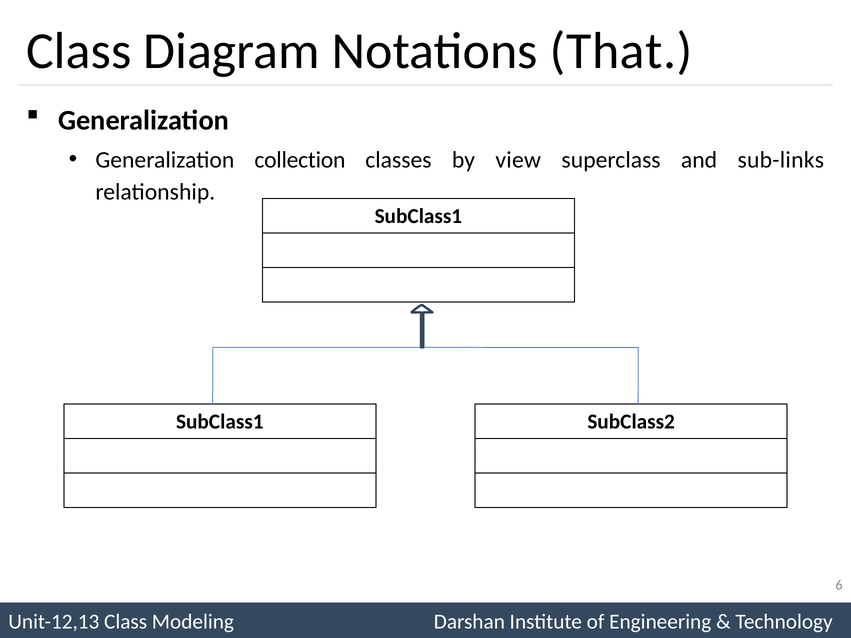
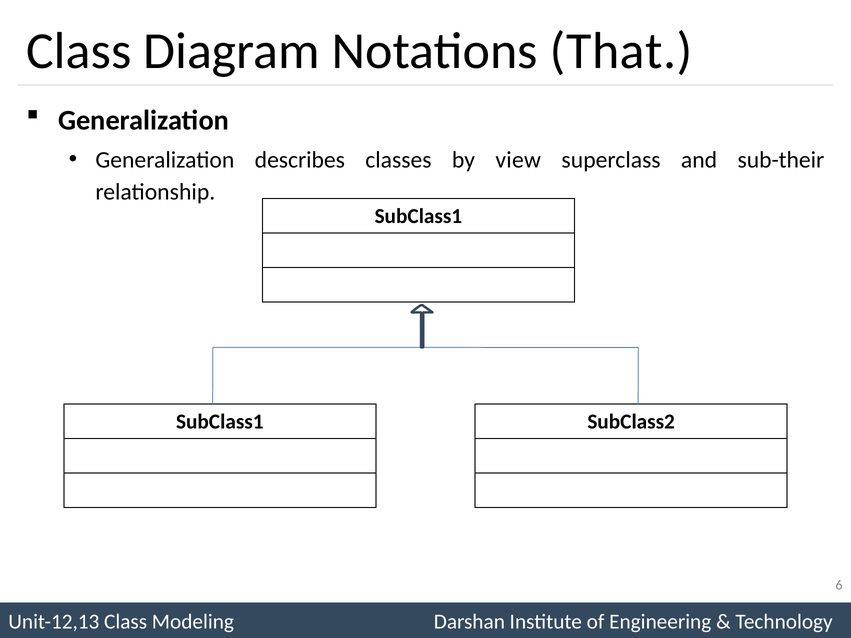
collection: collection -> describes (300, 160)
sub-links: sub-links -> sub-their (781, 160)
